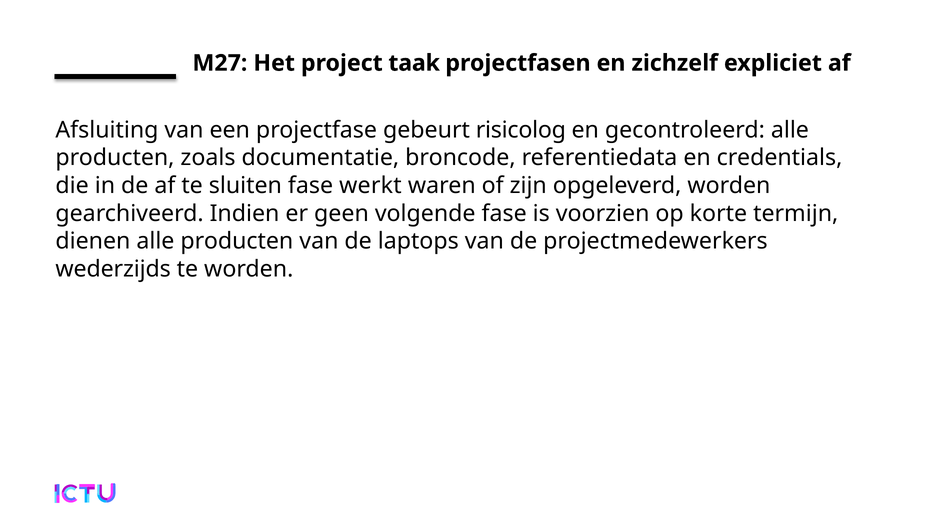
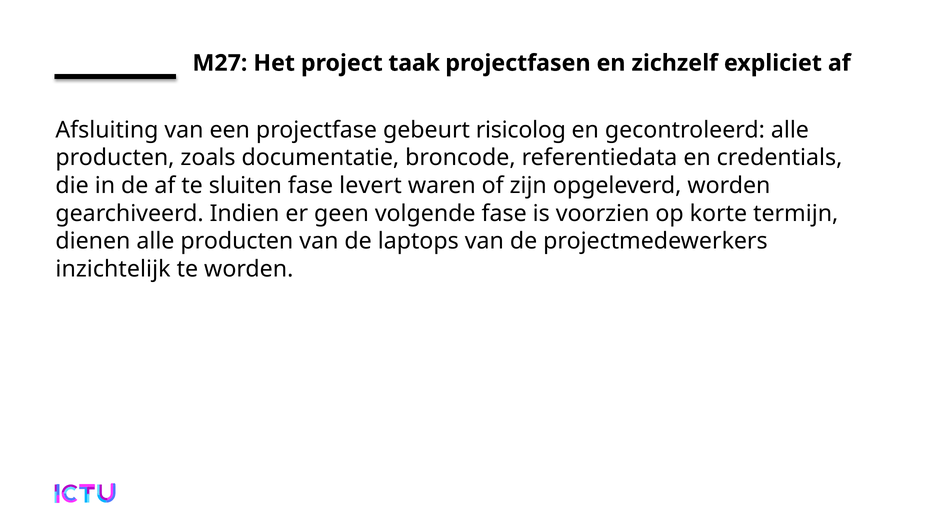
werkt: werkt -> levert (370, 186)
wederzijds: wederzijds -> inzichtelijk (113, 269)
